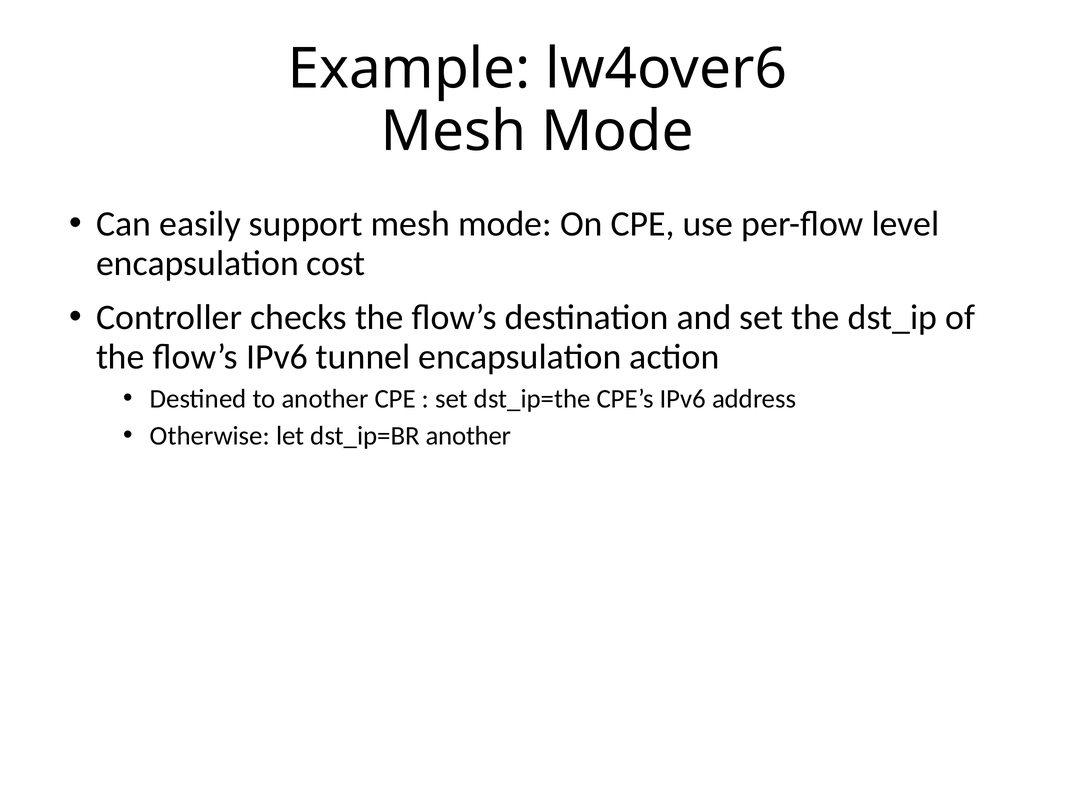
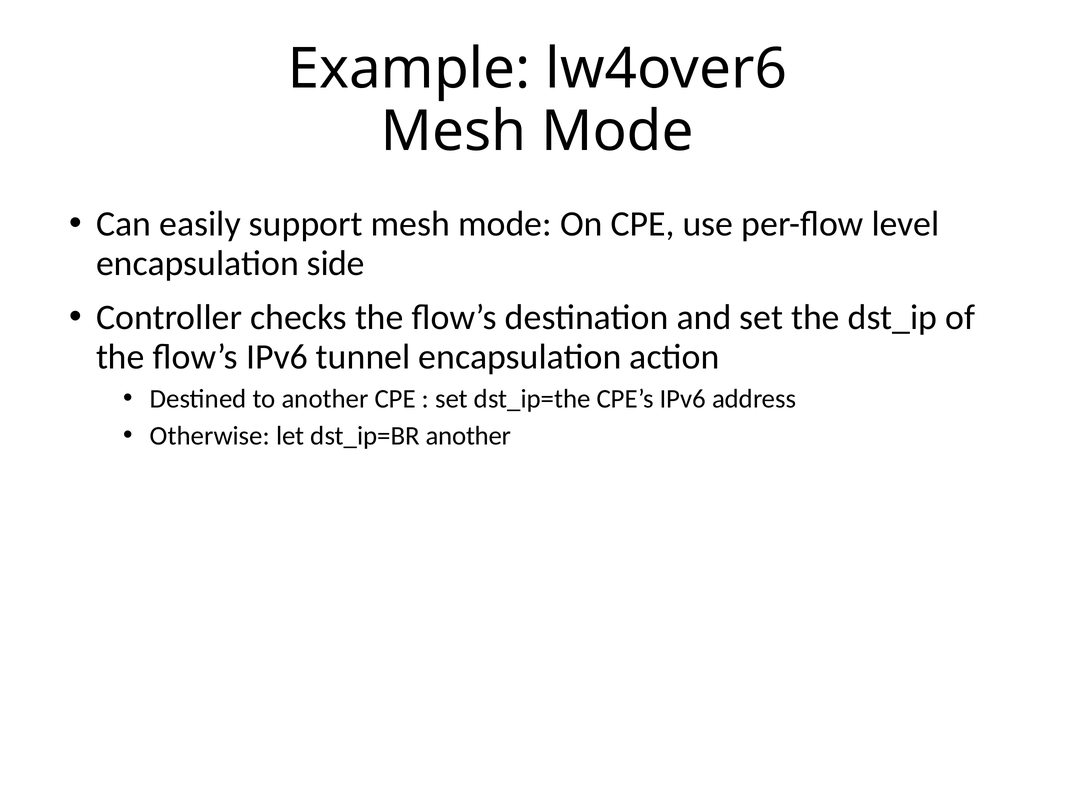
cost: cost -> side (336, 263)
